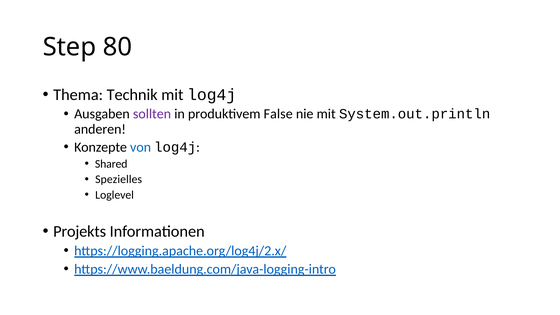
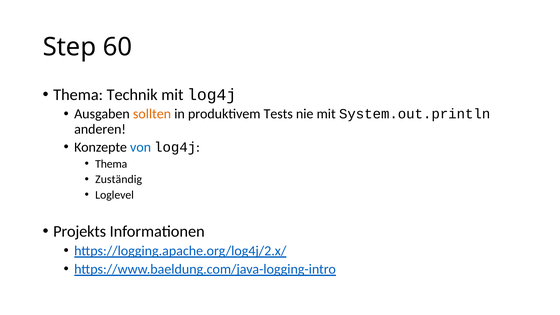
80: 80 -> 60 (118, 47)
sollten colour: purple -> orange (152, 114)
False: False -> Tests (278, 114)
Shared: Shared -> Thema (111, 164)
Spezielles: Spezielles -> Zuständig (119, 179)
